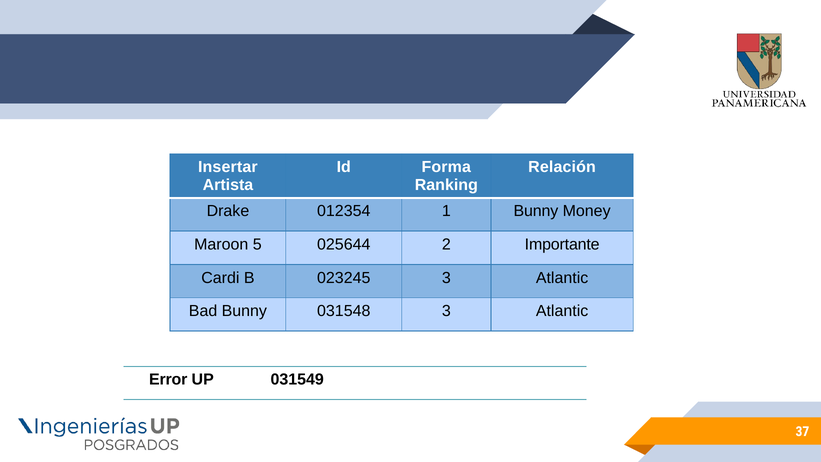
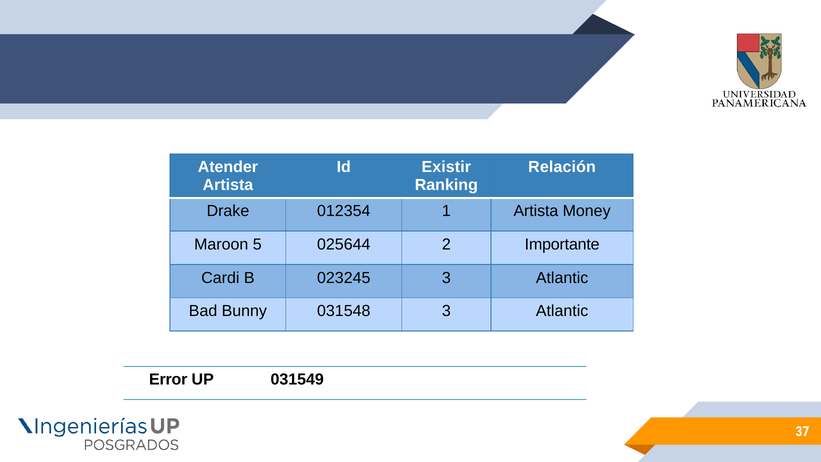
Insertar: Insertar -> Atender (228, 167)
Forma: Forma -> Existir (446, 167)
1 Bunny: Bunny -> Artista (536, 211)
